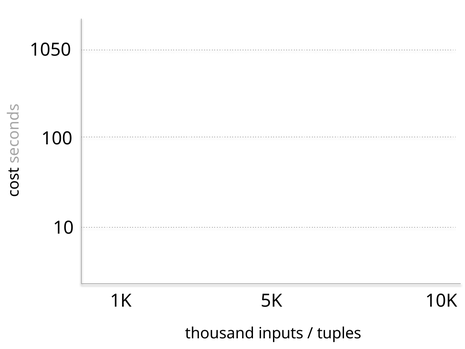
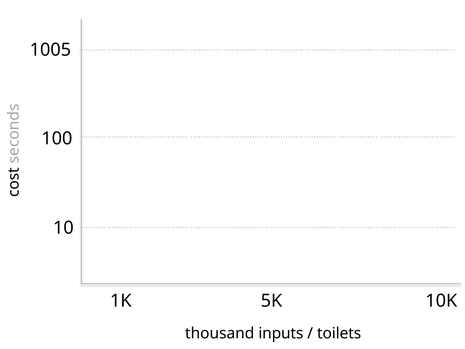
1050: 1050 -> 1005 (50, 50)
tuples: tuples -> toilets (339, 333)
